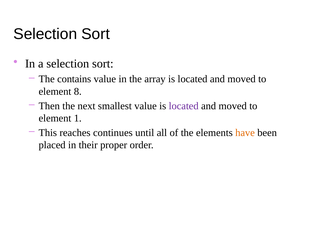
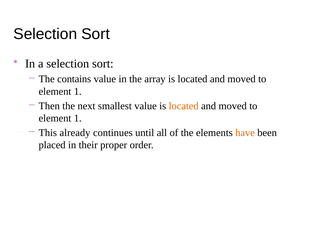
8: 8 -> 1 (78, 92)
located colour: purple -> orange (184, 106)
reaches: reaches -> already (75, 133)
